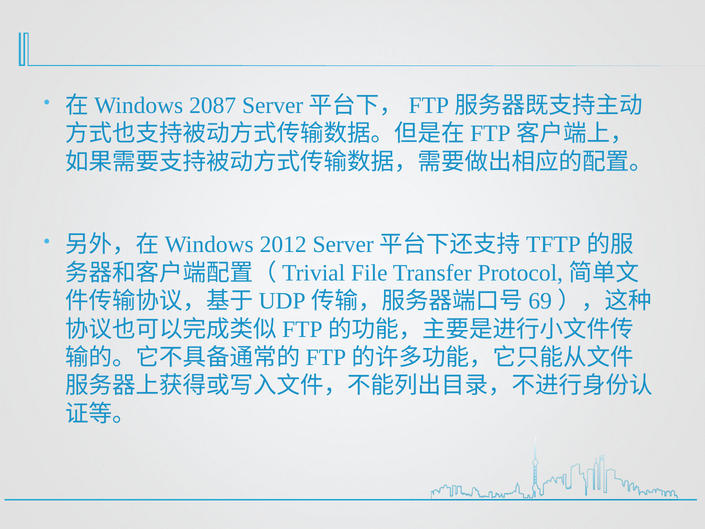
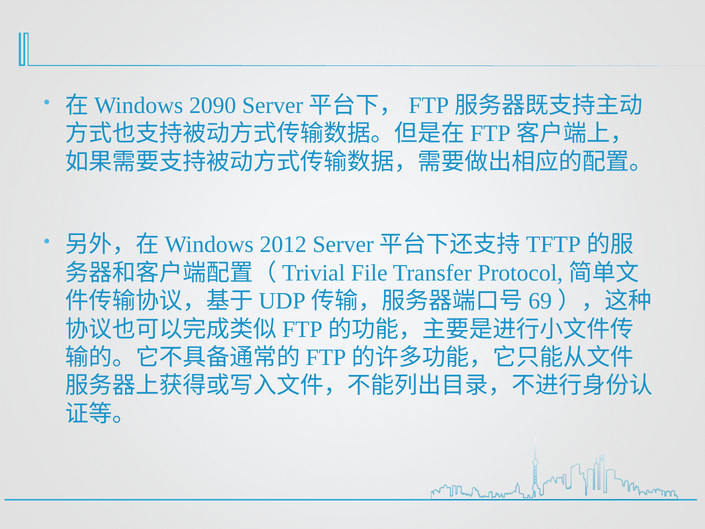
2087: 2087 -> 2090 (213, 105)
